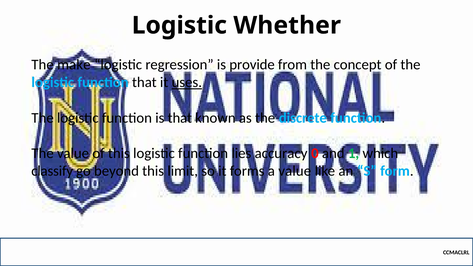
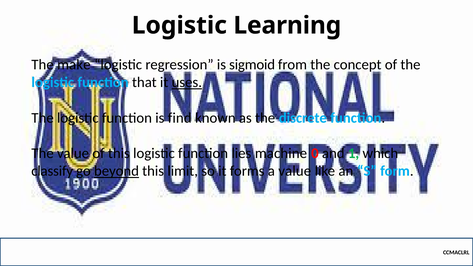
Whether: Whether -> Learning (287, 25)
provide: provide -> sigmoid (252, 65)
is that: that -> find (180, 118)
accuracy: accuracy -> machine (281, 153)
beyond underline: none -> present (117, 171)
